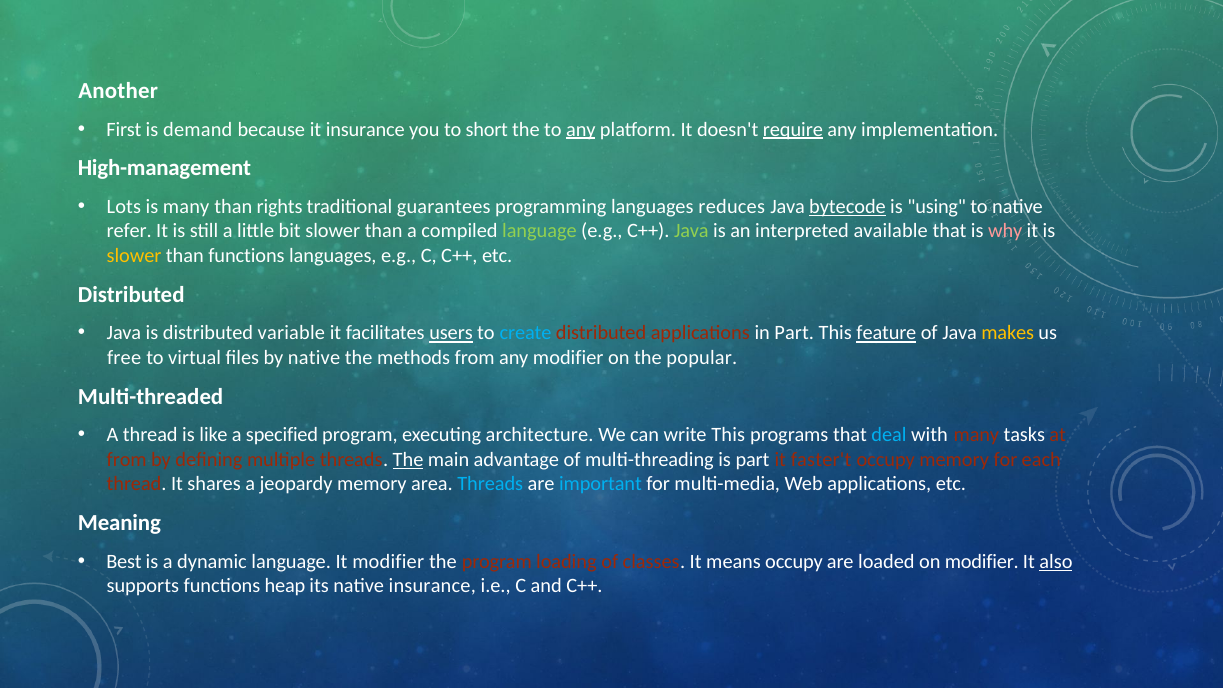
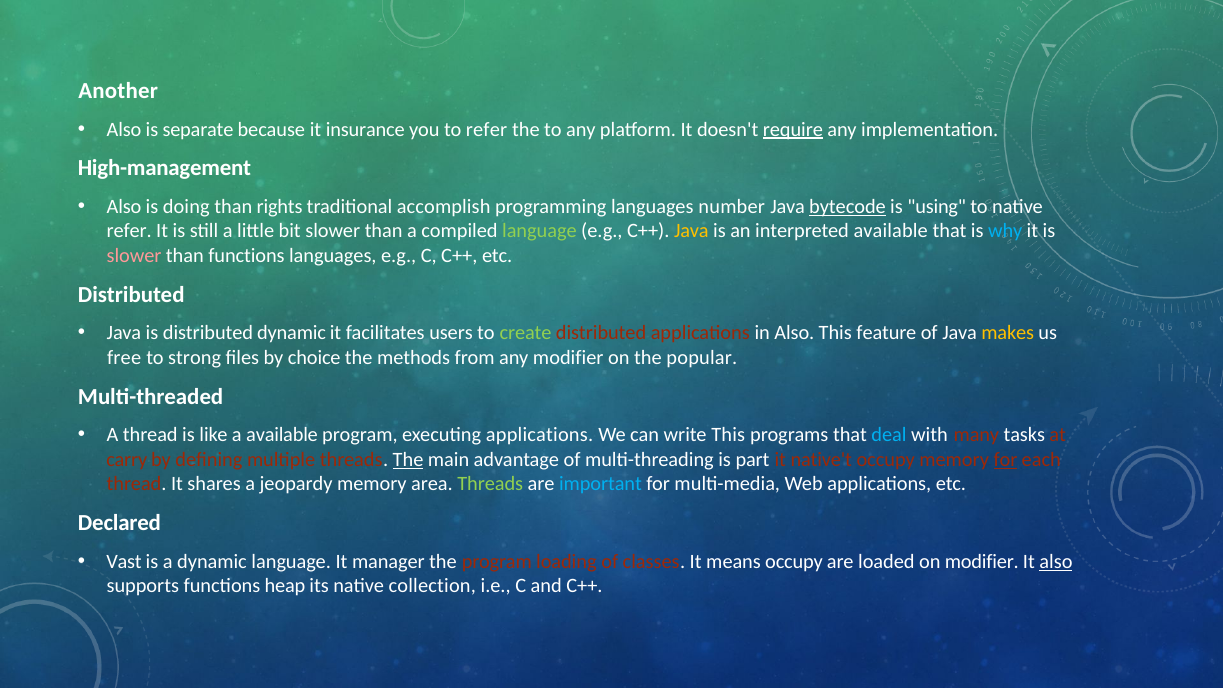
First: First -> Also (124, 129)
demand: demand -> separate (198, 129)
to short: short -> refer (487, 129)
any underline: present -> none (581, 129)
Lots: Lots -> Also (124, 207)
is many: many -> doing (186, 207)
guarantees: guarantees -> accomplish (444, 207)
reduces: reduces -> number (732, 207)
Java colour: light green -> yellow (691, 231)
why colour: pink -> light blue (1005, 231)
slower colour: yellow -> pink (134, 256)
distributed variable: variable -> dynamic (292, 333)
users underline: present -> none (451, 333)
create colour: light blue -> light green (526, 333)
in Part: Part -> Also (794, 333)
feature underline: present -> none (886, 333)
virtual: virtual -> strong (195, 358)
by native: native -> choice (314, 358)
a specified: specified -> available (282, 435)
executing architecture: architecture -> applications (540, 435)
from: from -> carry (127, 459)
faster't: faster't -> native't (821, 459)
for underline: none -> present (1006, 459)
Threads colour: light blue -> light green (490, 484)
Meaning: Meaning -> Declared (119, 523)
Best: Best -> Vast (124, 561)
It modifier: modifier -> manager (388, 561)
native insurance: insurance -> collection (432, 586)
